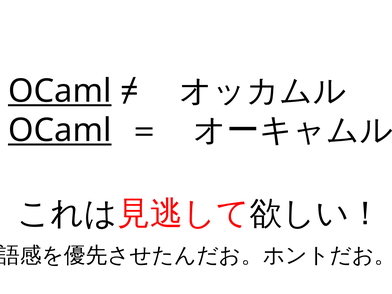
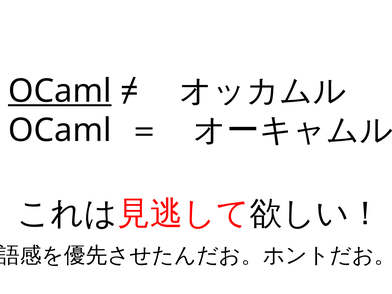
OCaml underline: present -> none (60, 130)
